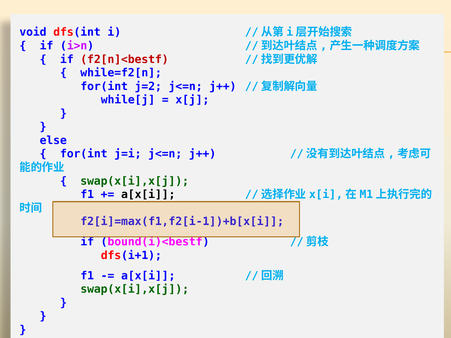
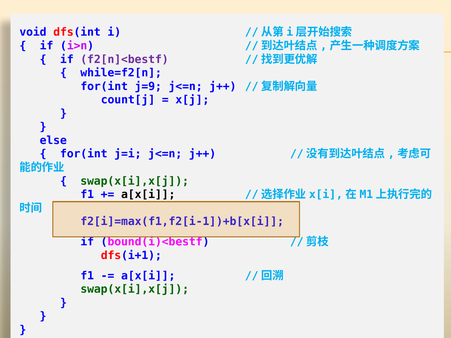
f2[n]<bestf colour: red -> purple (124, 59)
j=2: j=2 -> j=9 (148, 86)
while[j: while[j -> count[j (128, 100)
